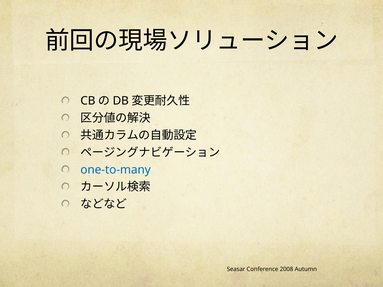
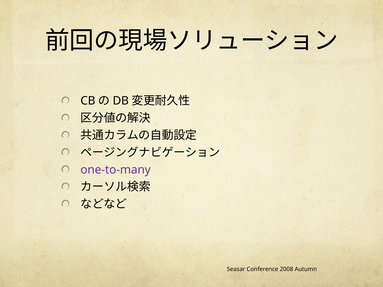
one-to-many colour: blue -> purple (116, 170)
